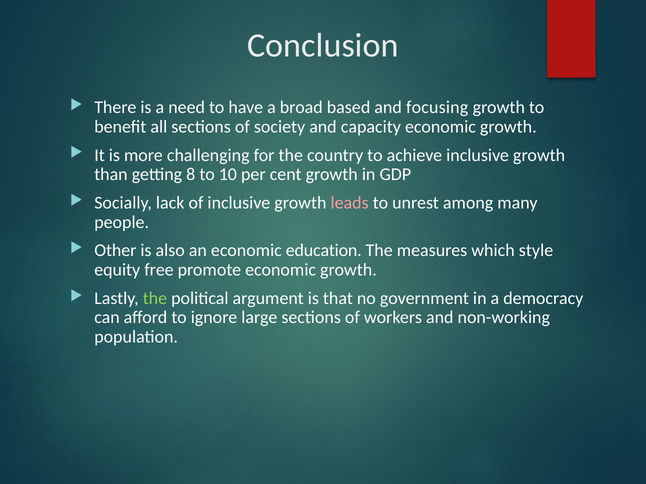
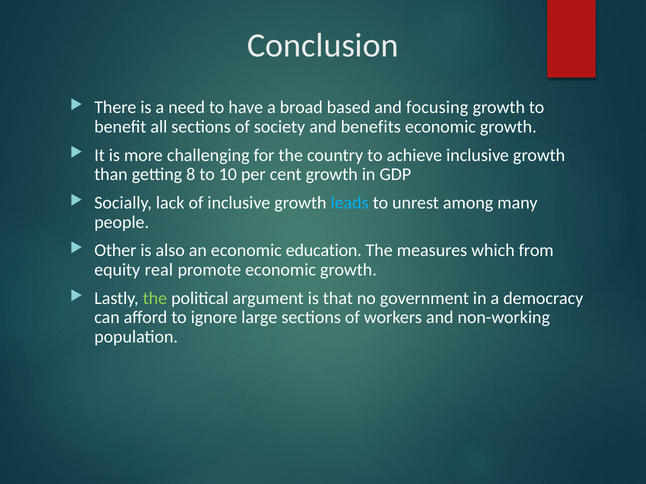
capacity: capacity -> benefits (371, 127)
leads colour: pink -> light blue (350, 203)
style: style -> from (536, 251)
free: free -> real (159, 270)
